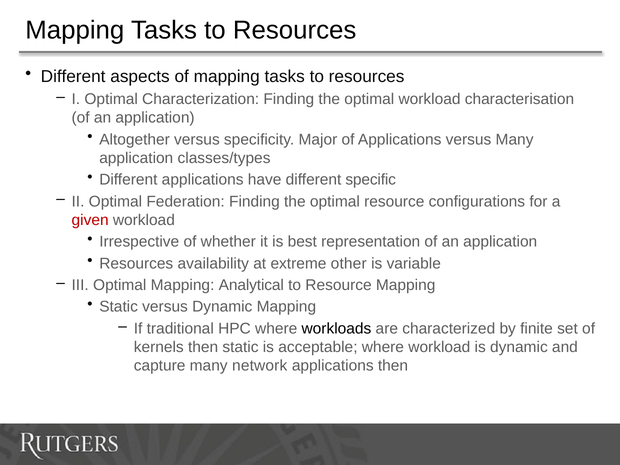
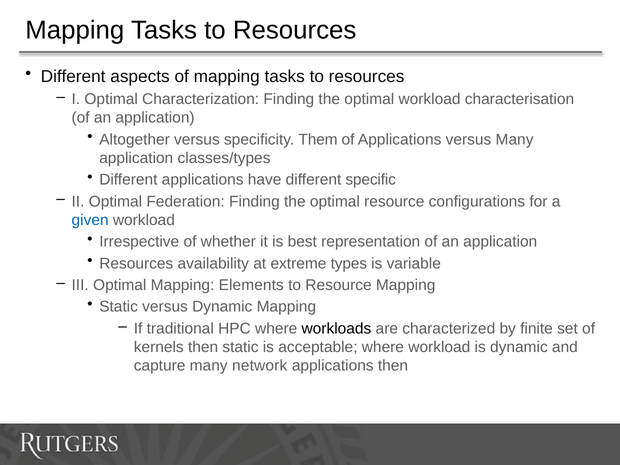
Major: Major -> Them (318, 139)
given colour: red -> blue (90, 220)
other: other -> types (349, 263)
Analytical: Analytical -> Elements (251, 285)
